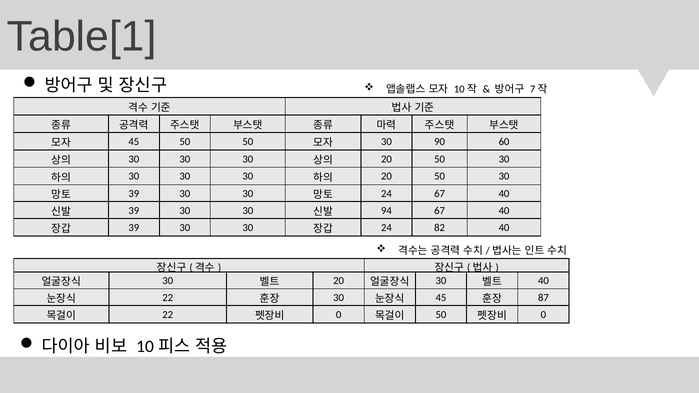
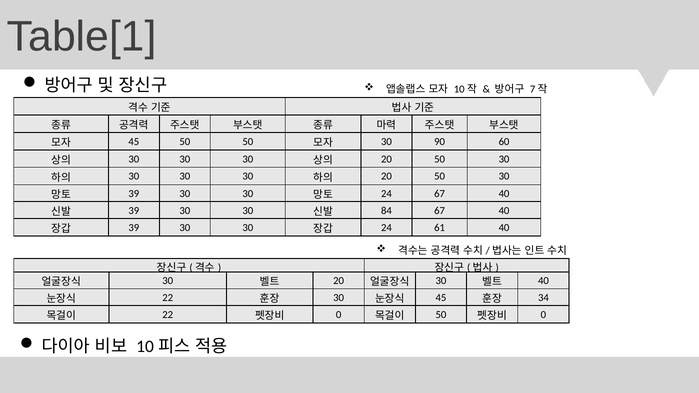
94: 94 -> 84 (386, 211)
82: 82 -> 61 (440, 228)
87: 87 -> 34 (543, 298)
